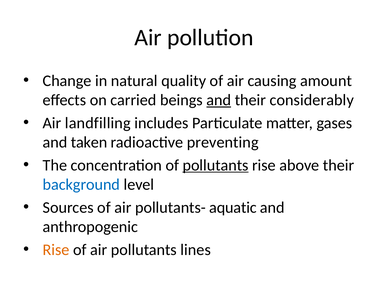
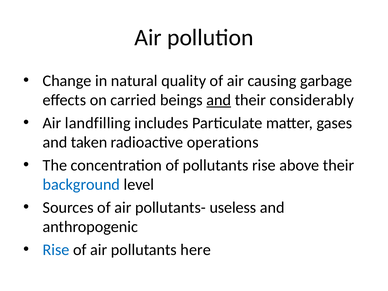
amount: amount -> garbage (326, 81)
preventing: preventing -> operations (223, 142)
pollutants underline: present -> none (216, 165)
aquatic: aquatic -> useless (233, 207)
Rise colour: orange -> blue (56, 250)
lines: lines -> here (196, 250)
